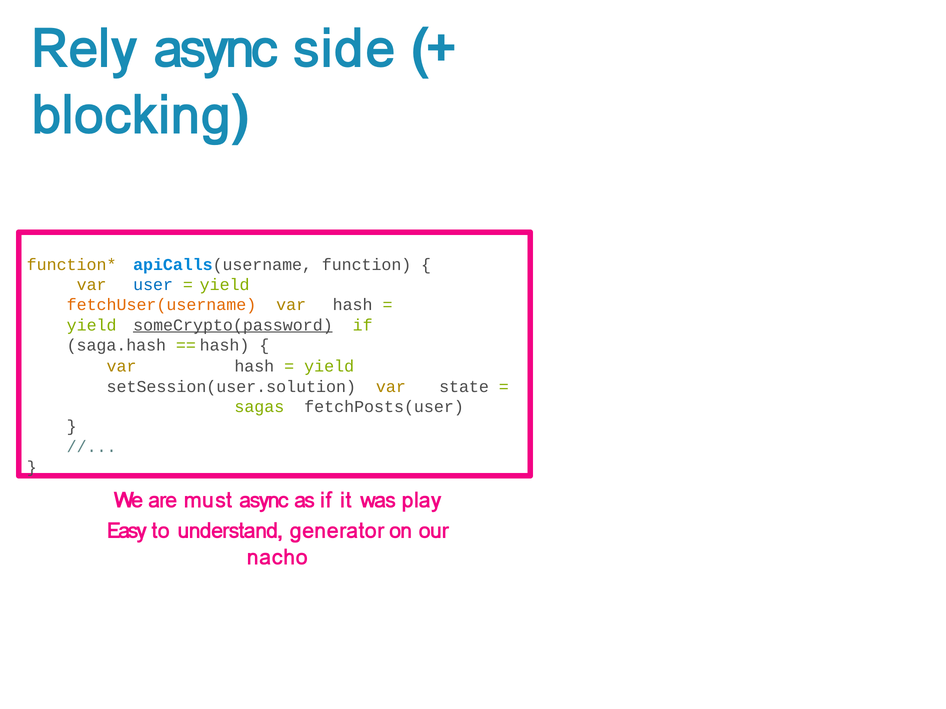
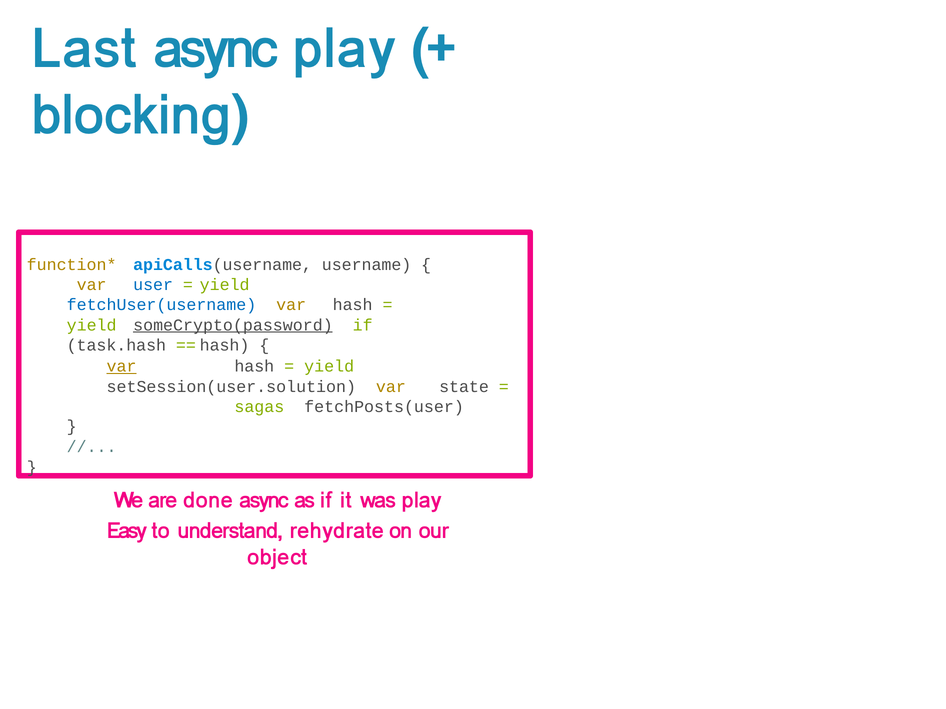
Rely: Rely -> Last (84, 49)
async side: side -> play (344, 49)
function: function -> username (367, 265)
fetchUser(username colour: orange -> blue (161, 305)
saga.hash: saga.hash -> task.hash (116, 345)
var underline: none -> present (122, 367)
must: must -> done (208, 501)
generator: generator -> rehydrate (337, 531)
nacho: nacho -> object (277, 558)
